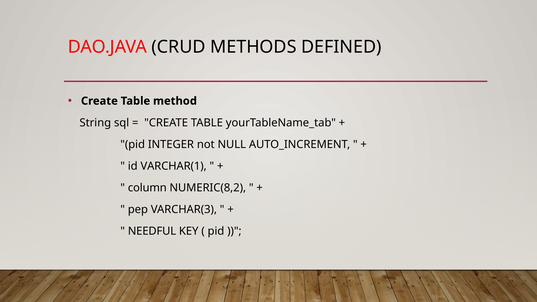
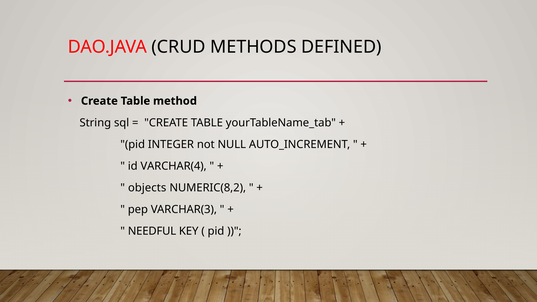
VARCHAR(1: VARCHAR(1 -> VARCHAR(4 (174, 166)
column: column -> objects (147, 188)
